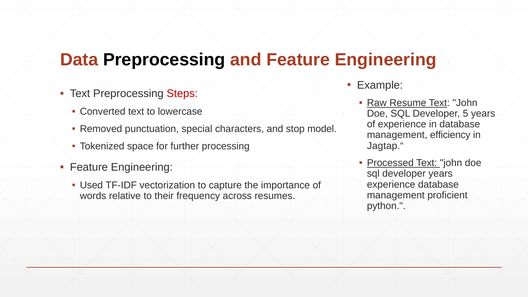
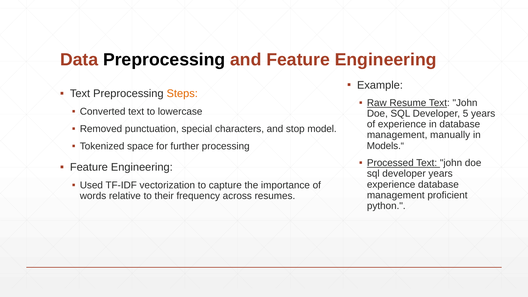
Steps colour: red -> orange (182, 94)
efficiency: efficiency -> manually (450, 135)
Jagtap.“: Jagtap.“ -> Models.“ (385, 146)
